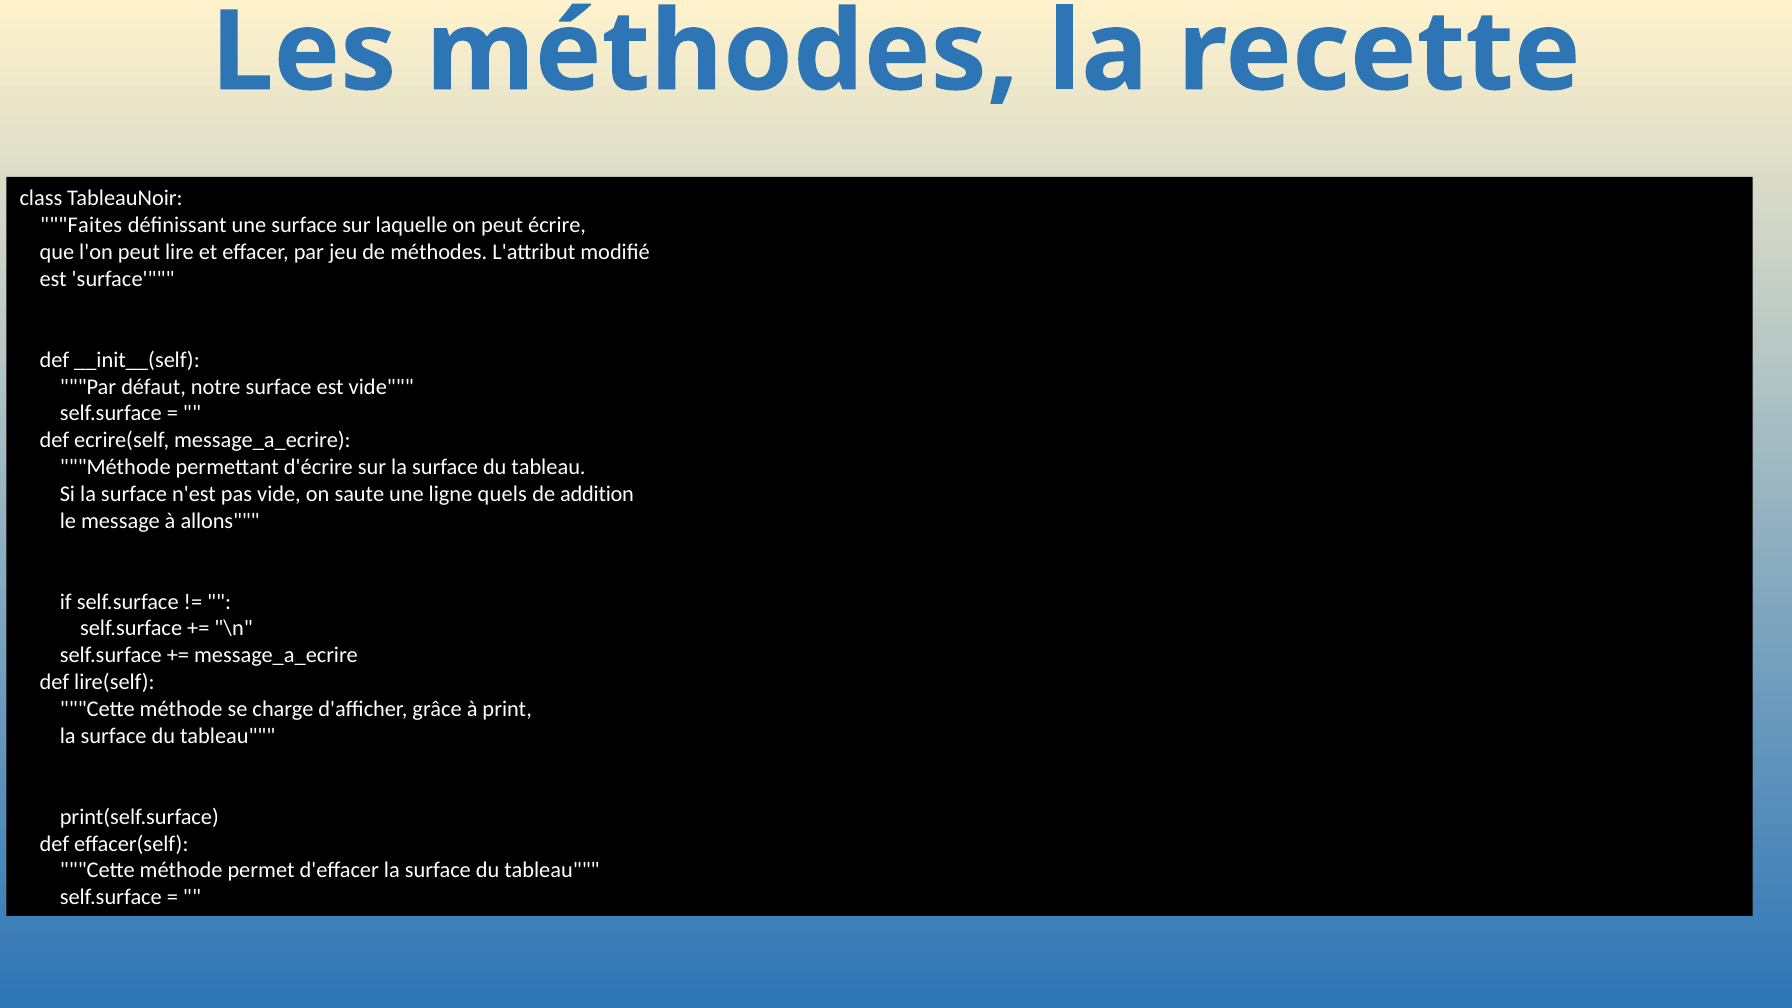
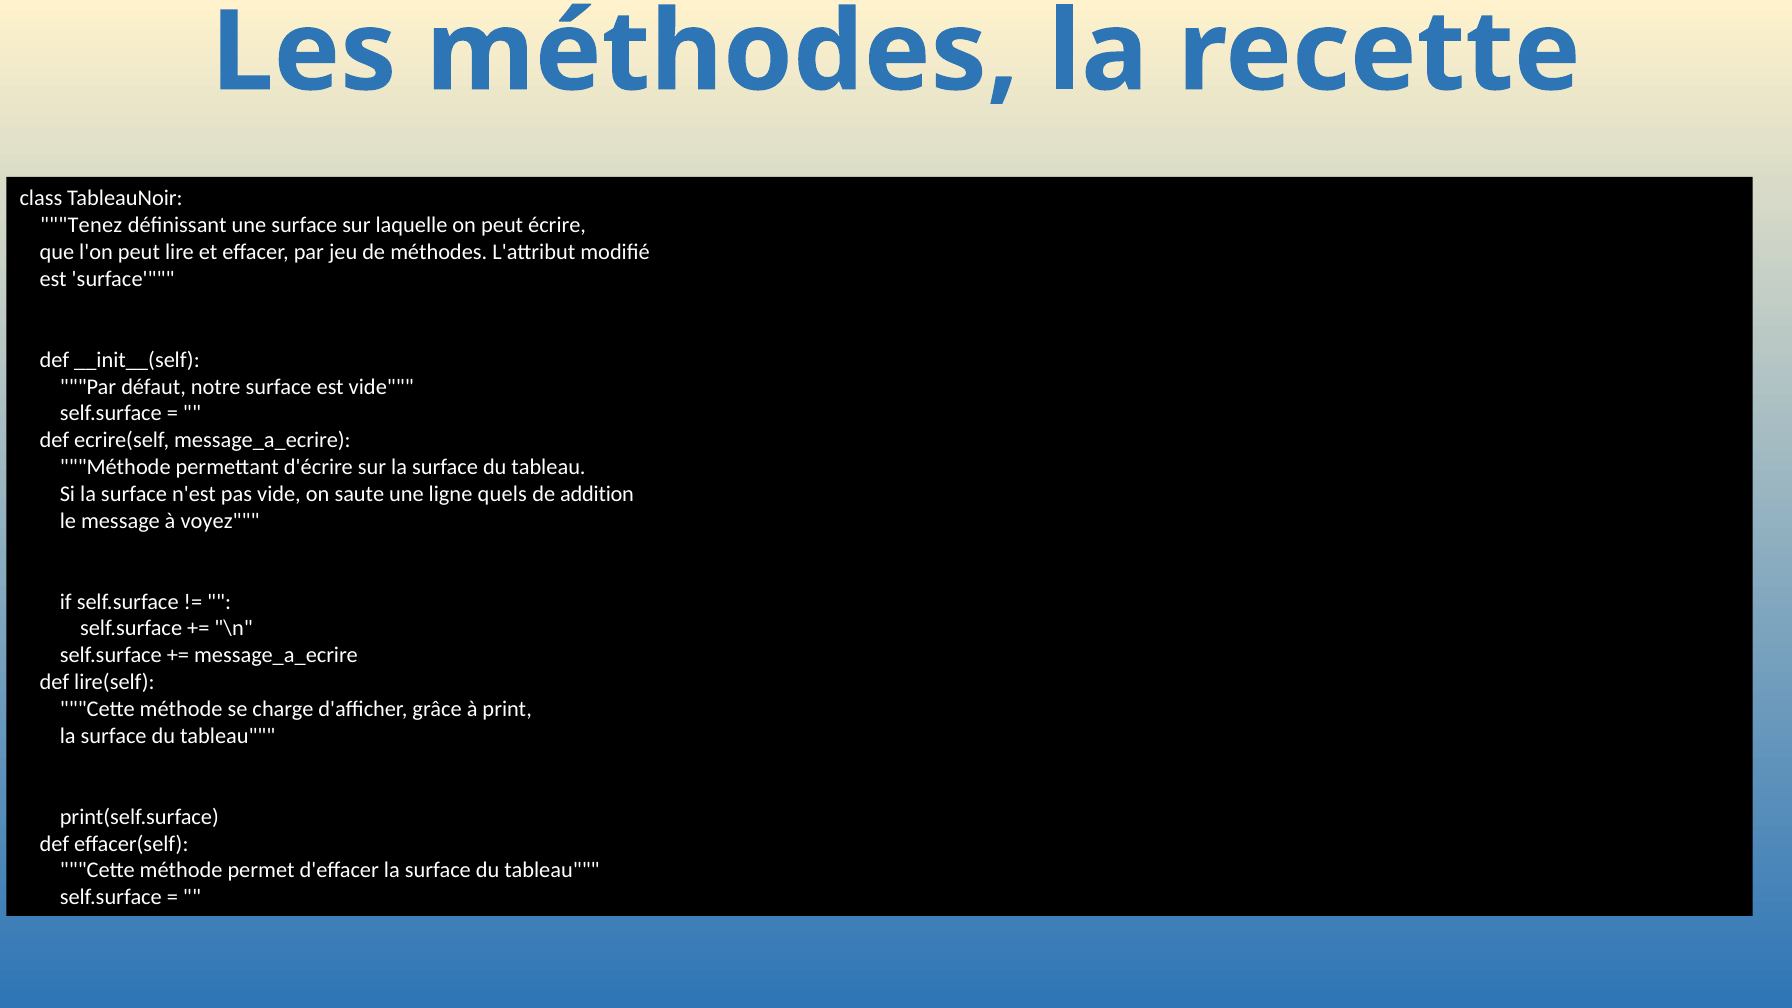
Faites: Faites -> Tenez (81, 225)
allons: allons -> voyez (220, 521)
